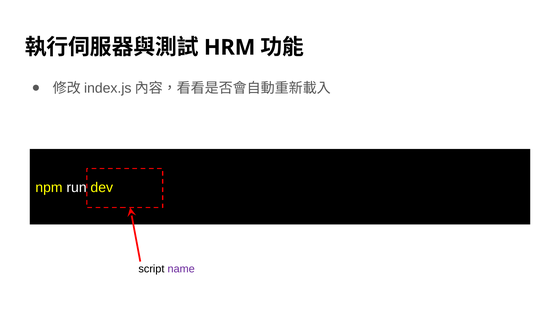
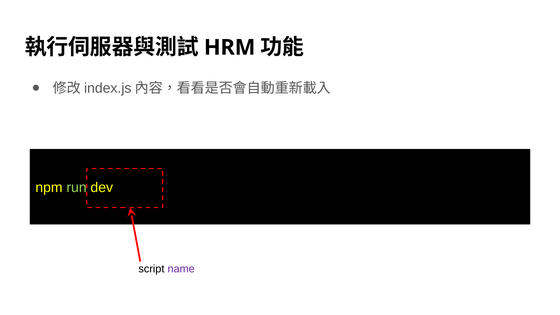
run colour: white -> light green (77, 188)
